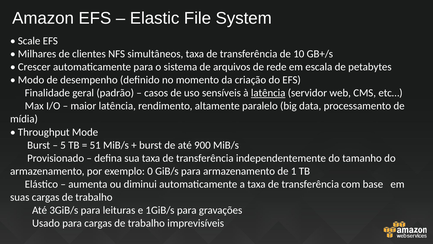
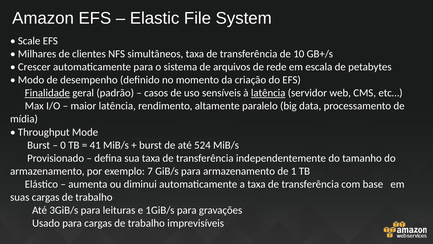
Finalidade underline: none -> present (47, 93)
5: 5 -> 0 (63, 145)
51: 51 -> 41 (95, 145)
900: 900 -> 524 (202, 145)
0: 0 -> 7 (150, 171)
